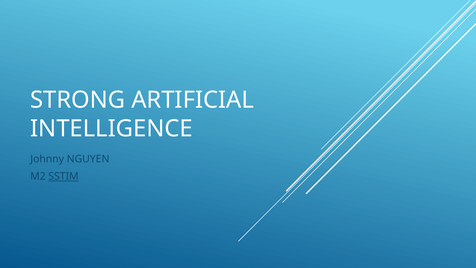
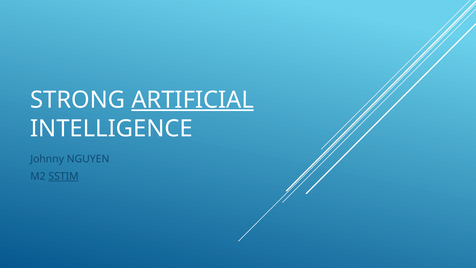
ARTIFICIAL underline: none -> present (193, 100)
